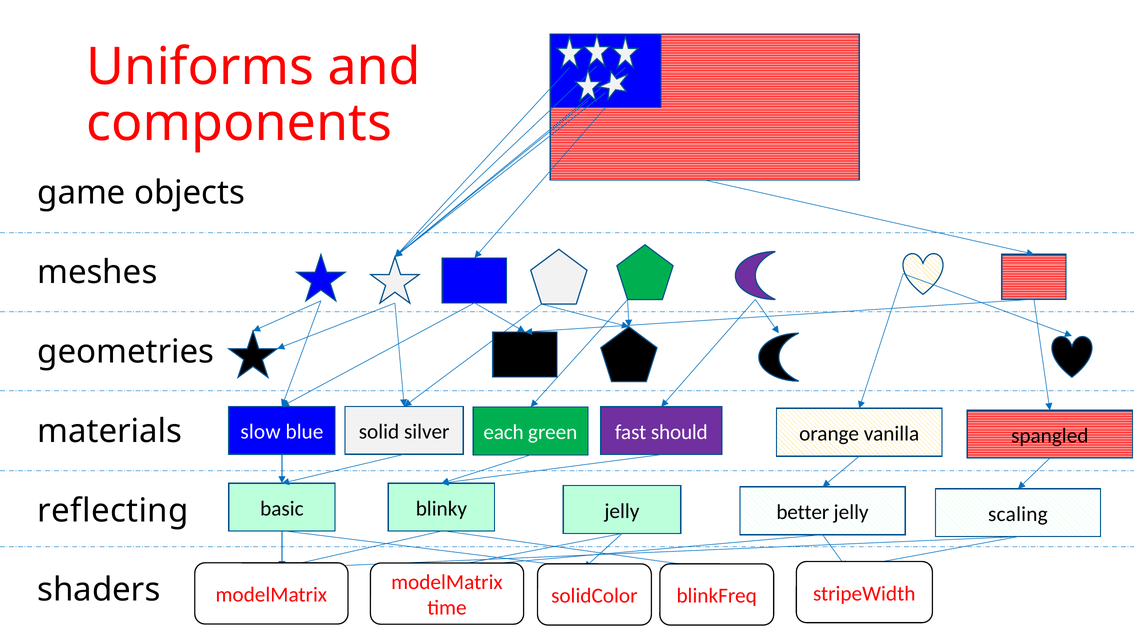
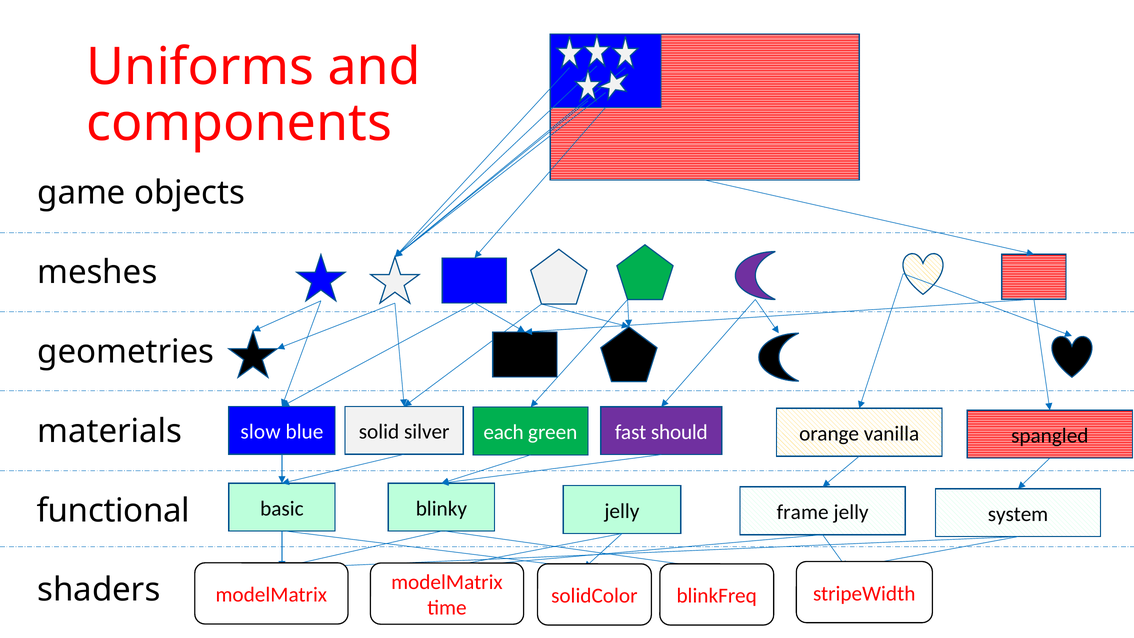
better: better -> frame (803, 512)
reflecting: reflecting -> functional (113, 510)
scaling: scaling -> system (1018, 514)
